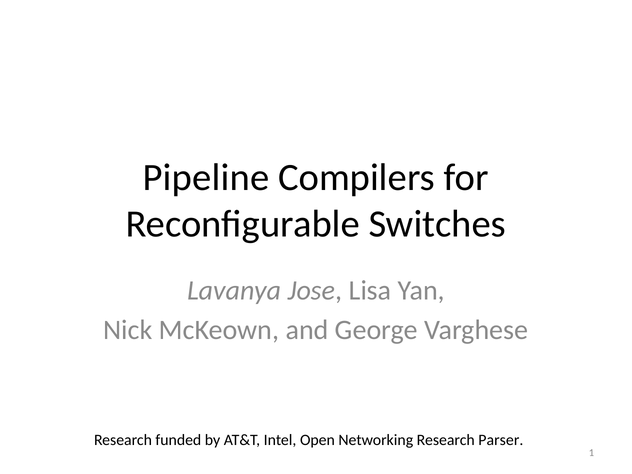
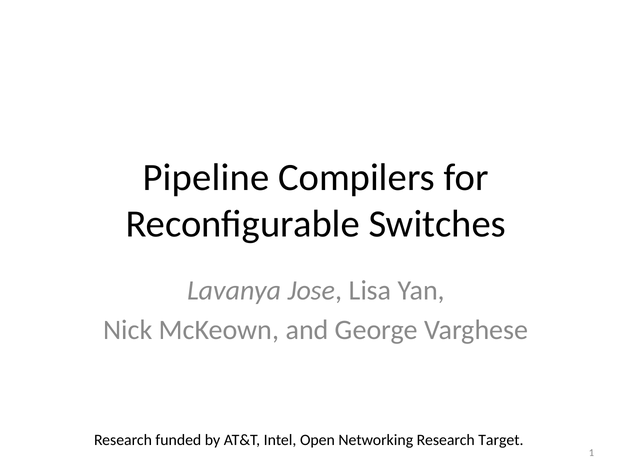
Parser: Parser -> Target (501, 440)
